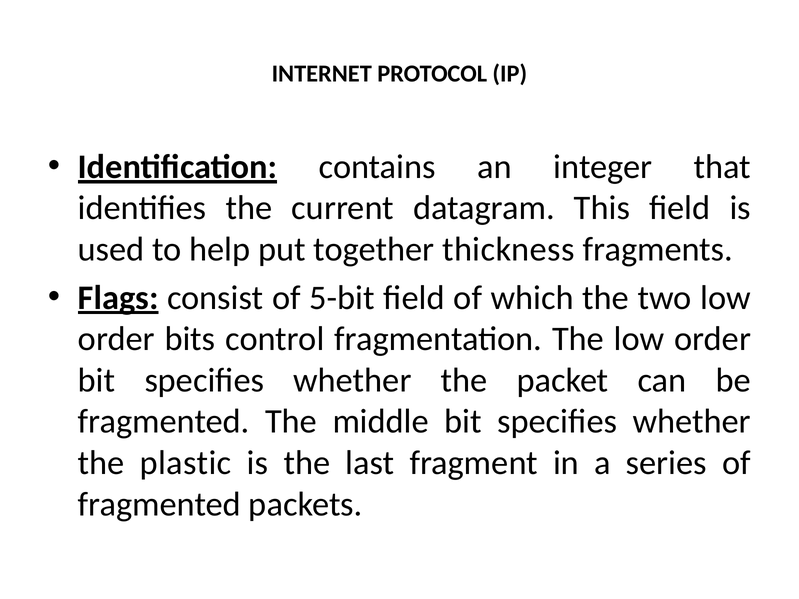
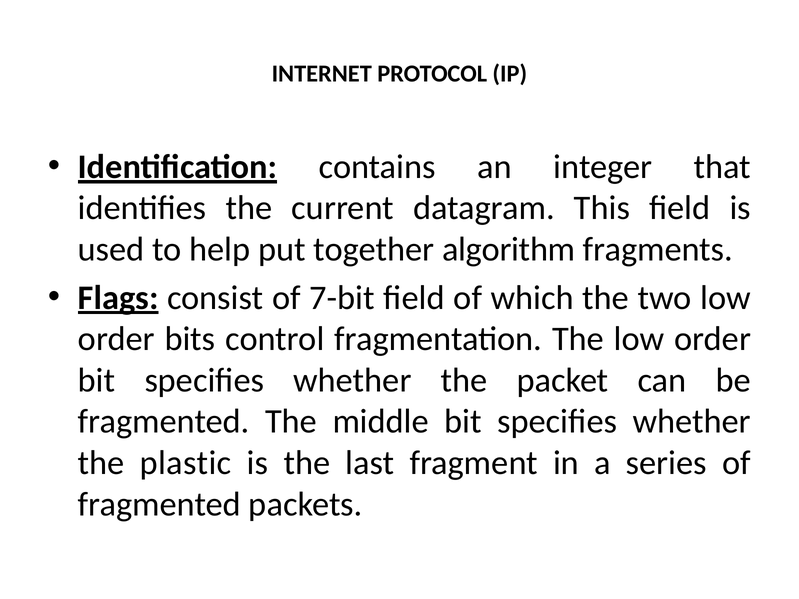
thickness: thickness -> algorithm (509, 249)
5-bit: 5-bit -> 7-bit (342, 298)
